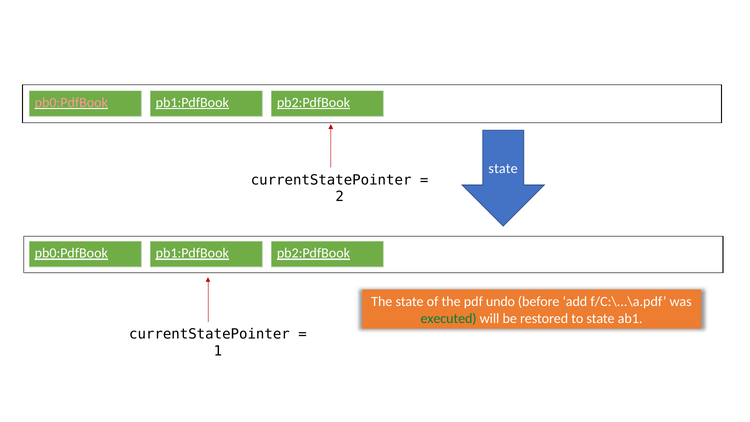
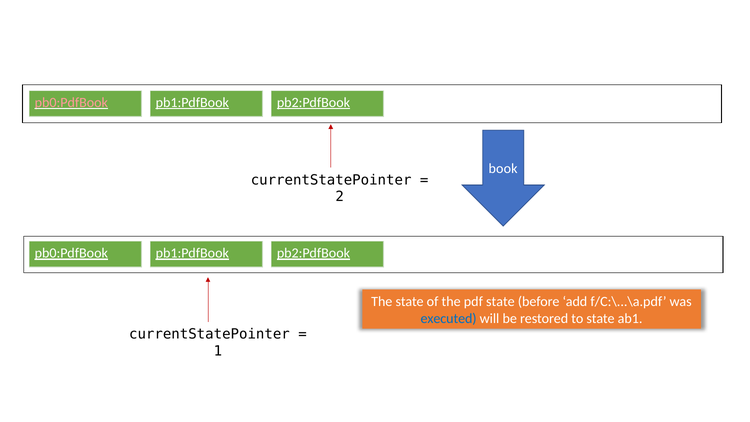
state: state -> book (503, 169)
pdf undo: undo -> state (500, 302)
executed colour: green -> blue (449, 318)
